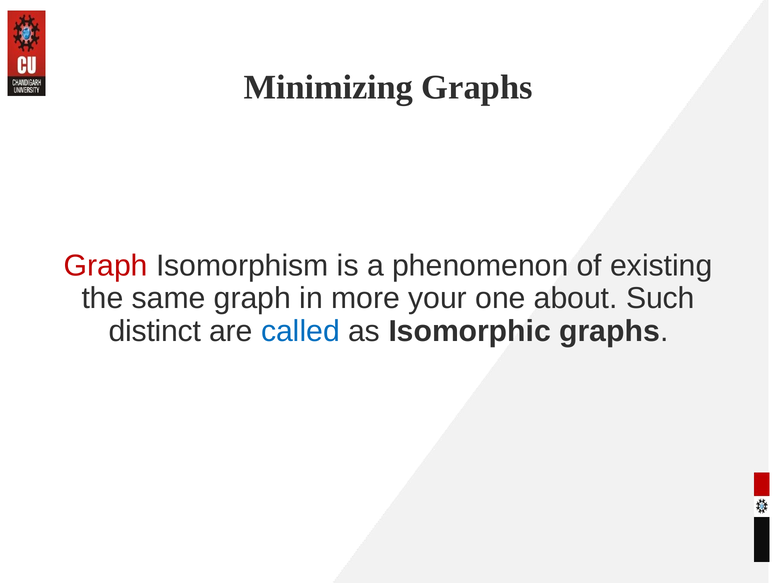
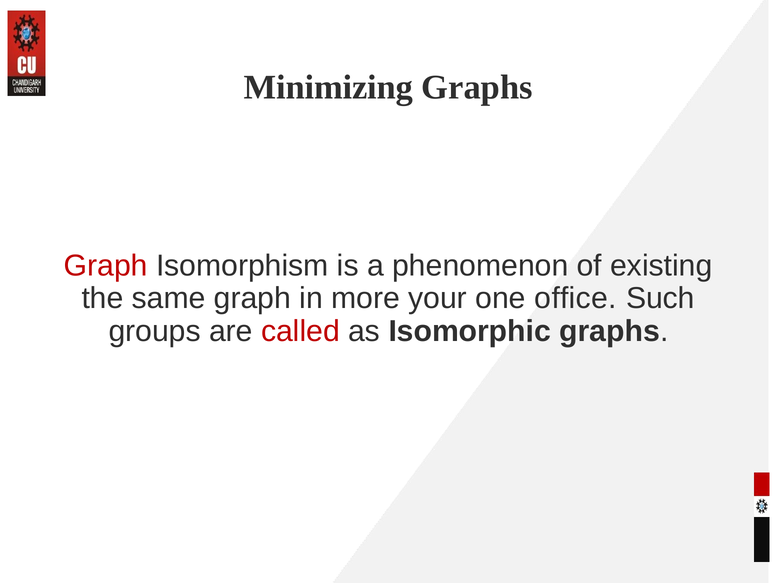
about: about -> office (576, 298)
distinct: distinct -> groups (155, 331)
called colour: blue -> red (300, 331)
